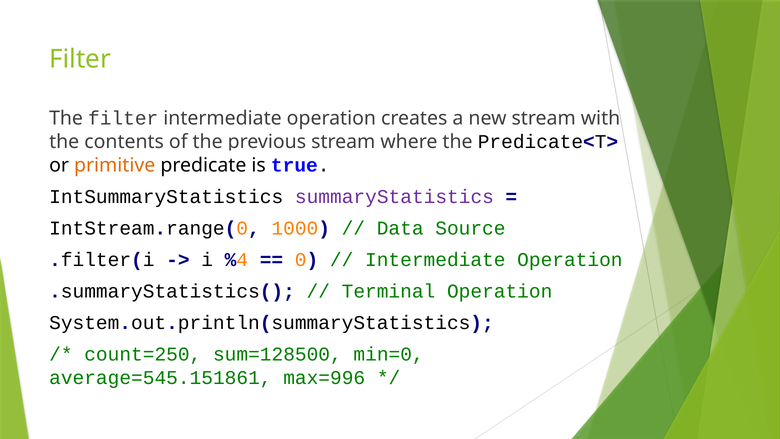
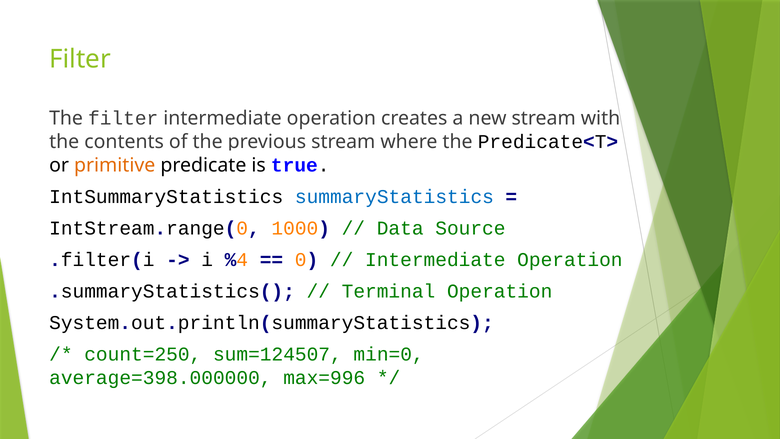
summaryStatistics colour: purple -> blue (394, 197)
sum=128500: sum=128500 -> sum=124507 (277, 354)
average=545.151861: average=545.151861 -> average=398.000000 (160, 378)
